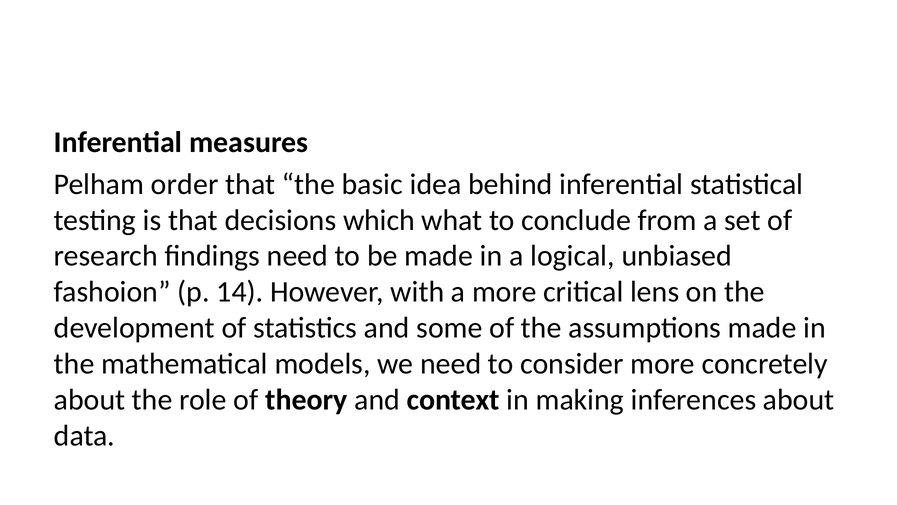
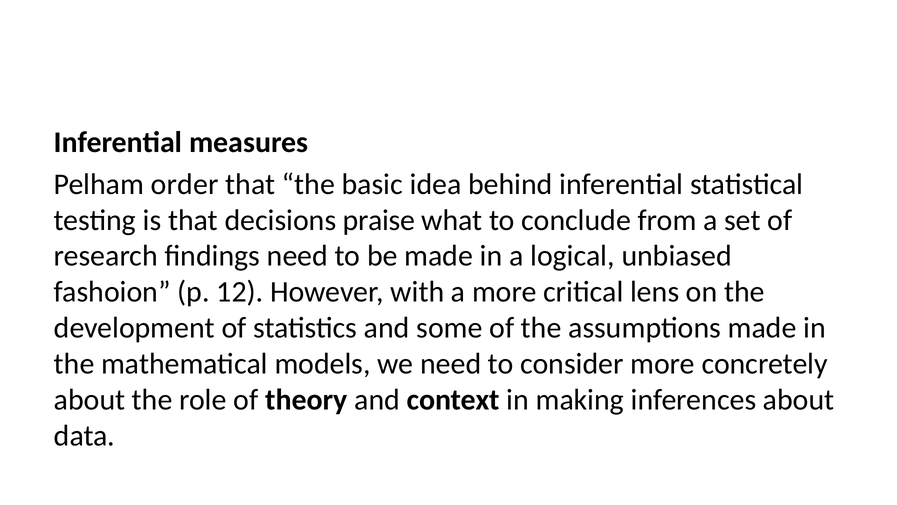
which: which -> praise (379, 220)
14: 14 -> 12 (240, 292)
